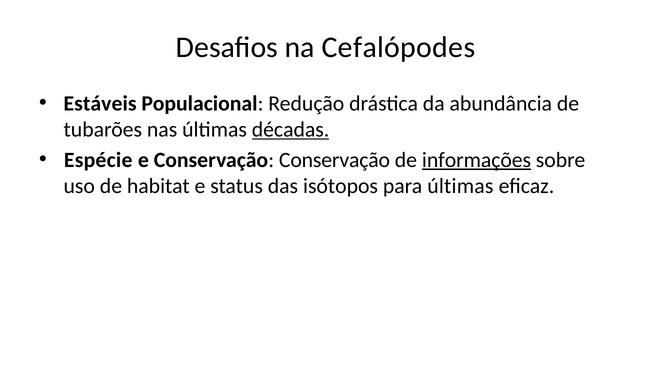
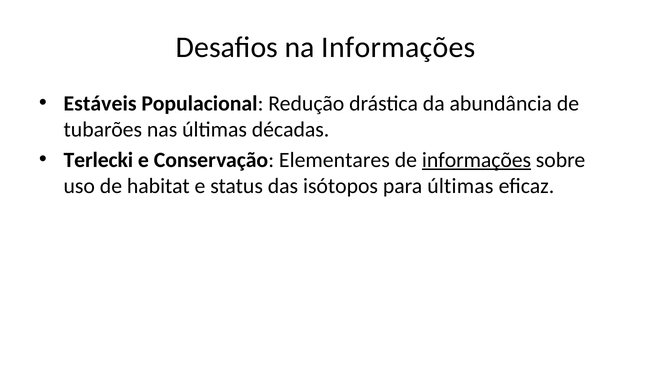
na Cefalópodes: Cefalópodes -> Informações (398, 47)
décadas underline: present -> none (291, 129)
Espécie: Espécie -> Terlecki (98, 160)
Conservação Conservação: Conservação -> Elementares (334, 160)
